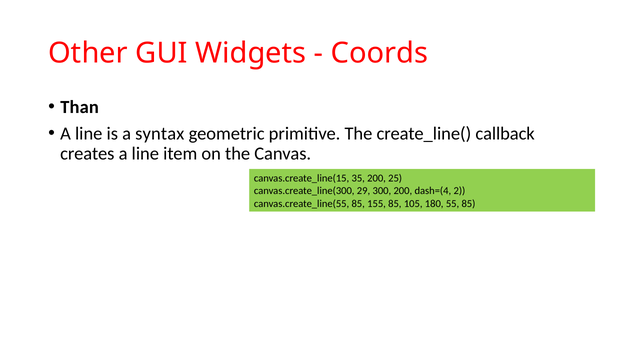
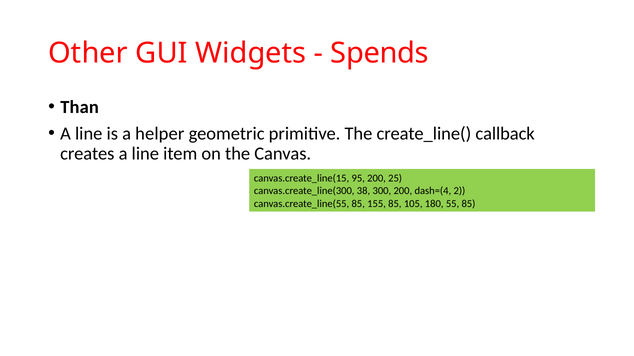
Coords: Coords -> Spends (380, 53)
syntax: syntax -> helper (160, 134)
35: 35 -> 95 (358, 179)
29: 29 -> 38 (364, 191)
